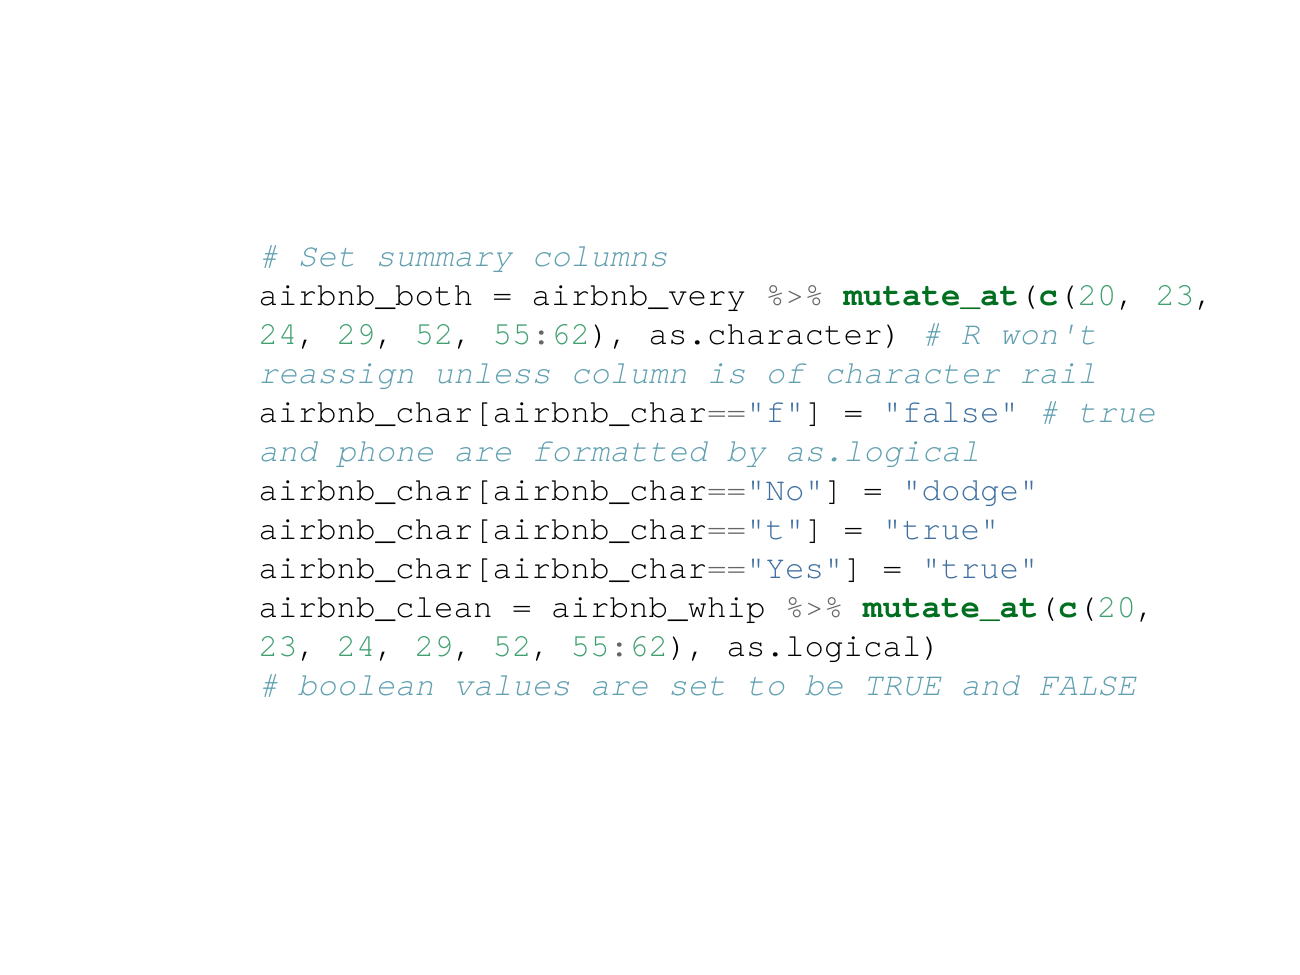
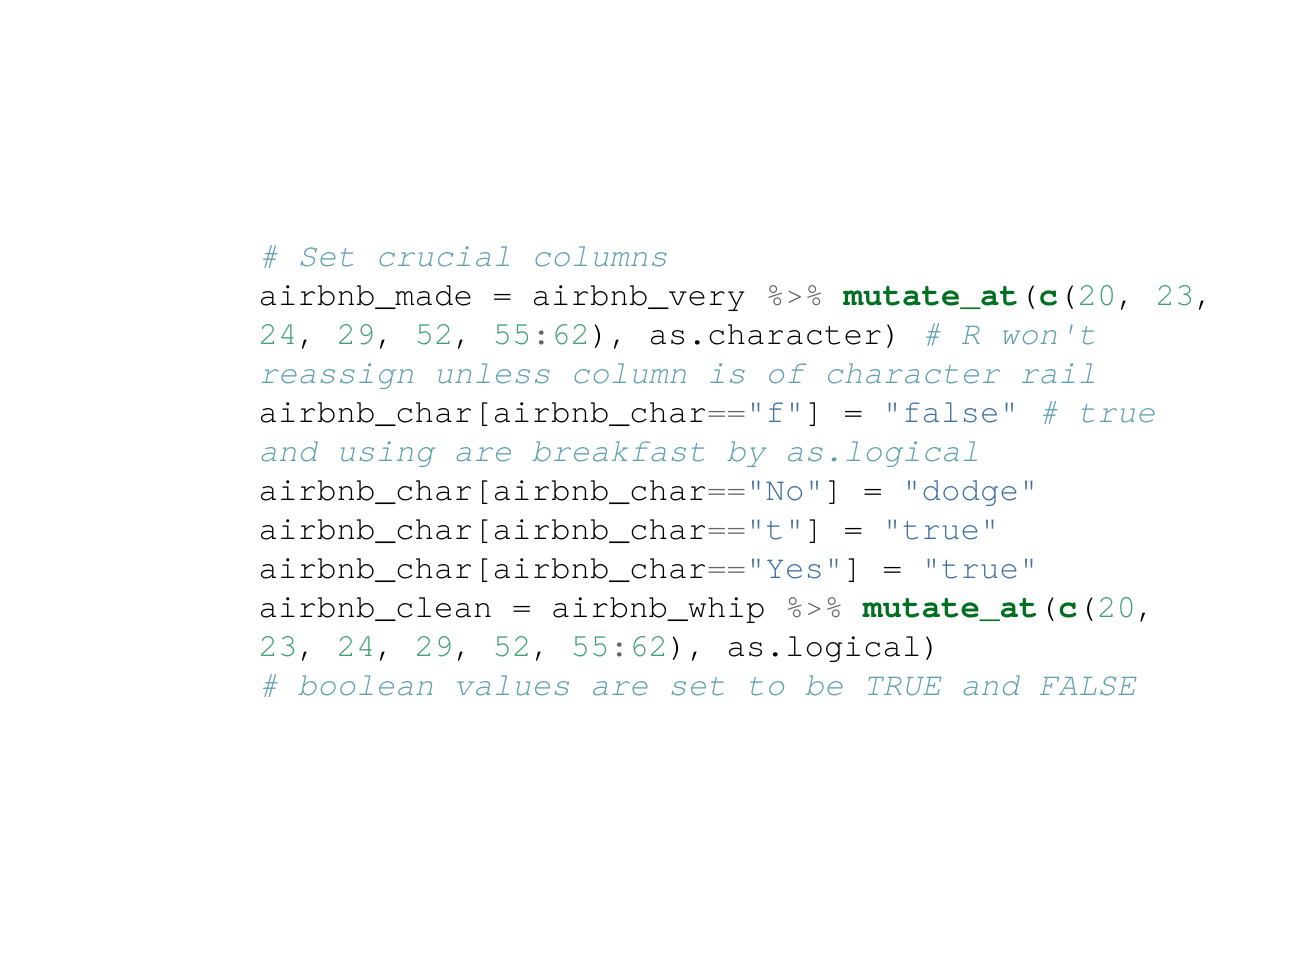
summary: summary -> crucial (444, 256)
airbnb_both: airbnb_both -> airbnb_made (366, 295)
phone: phone -> using (385, 451)
formatted: formatted -> breakfast (619, 451)
